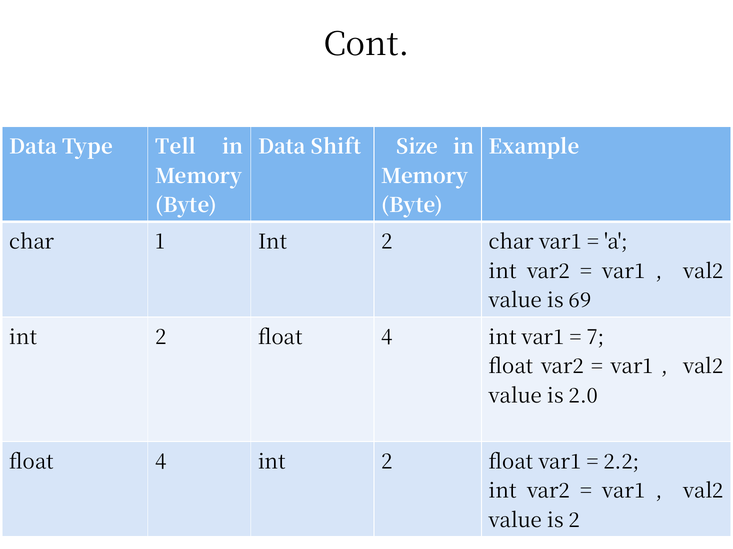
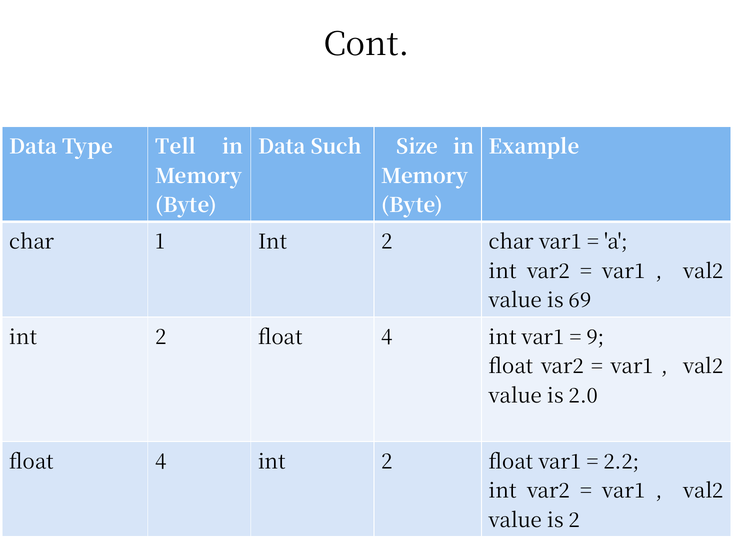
Shift: Shift -> Such (336, 147)
7: 7 -> 9 (596, 338)
